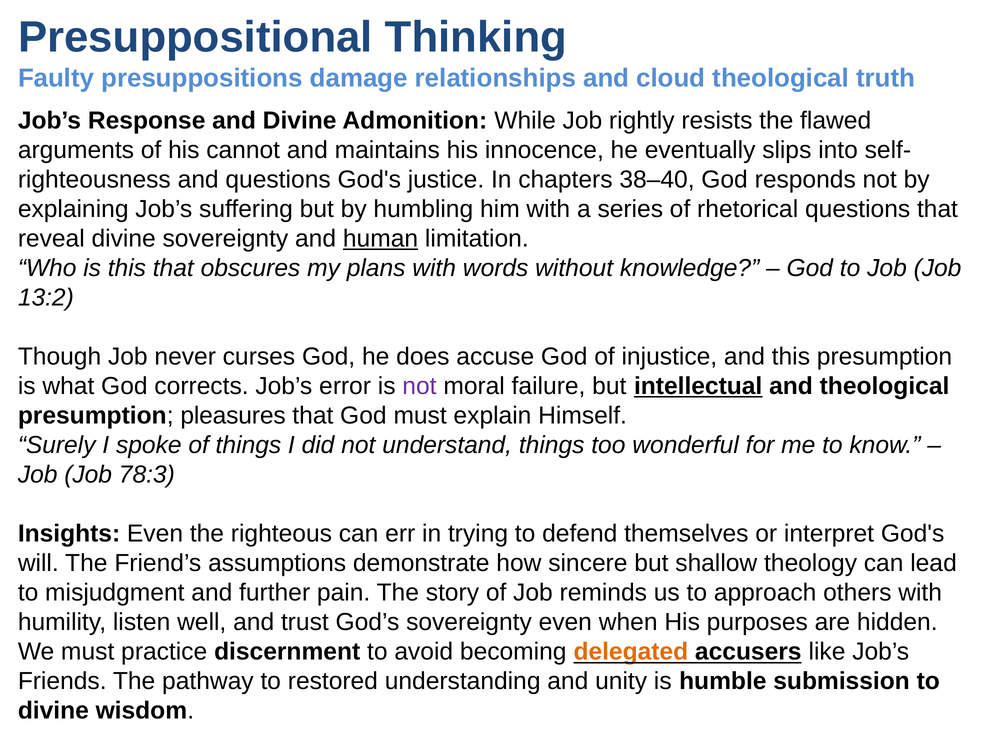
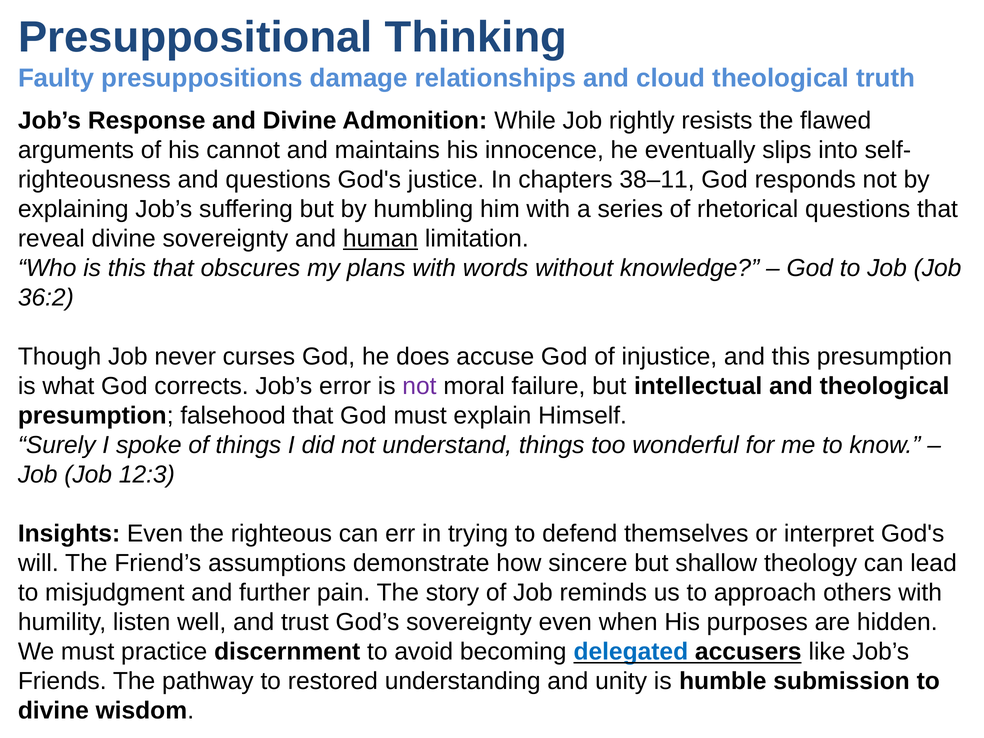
38–40: 38–40 -> 38–11 (657, 180)
13:2: 13:2 -> 36:2 (46, 298)
intellectual underline: present -> none (698, 386)
pleasures: pleasures -> falsehood (233, 416)
78:3: 78:3 -> 12:3 (147, 475)
delegated colour: orange -> blue (631, 652)
